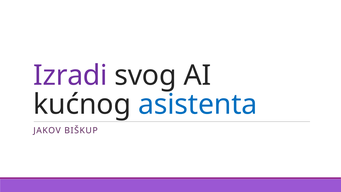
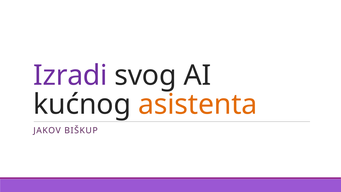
asistenta colour: blue -> orange (198, 105)
